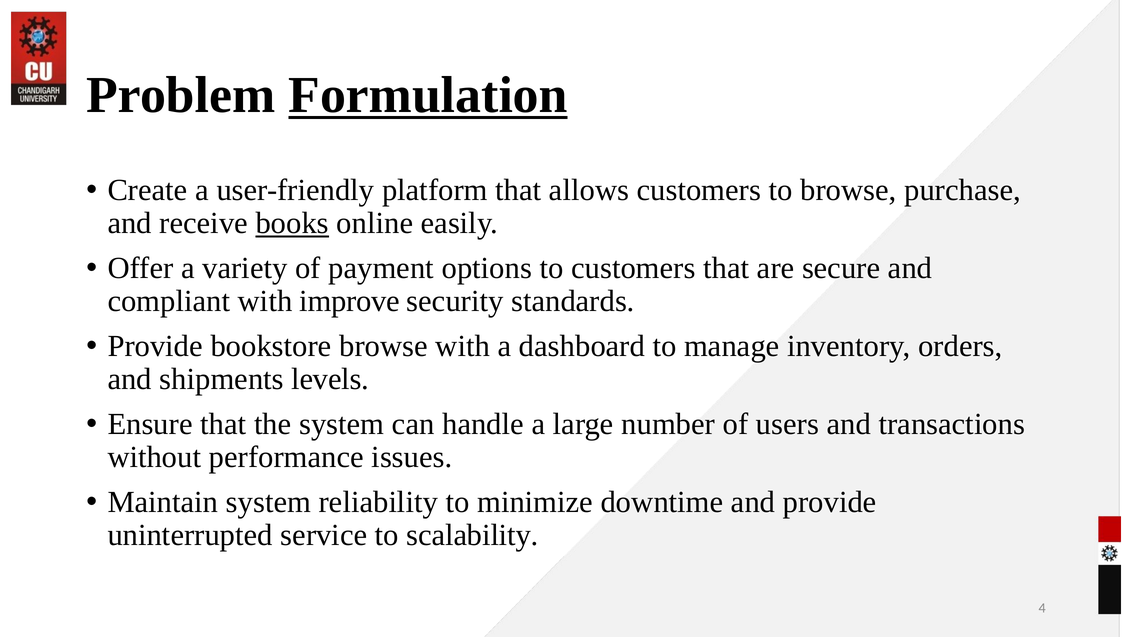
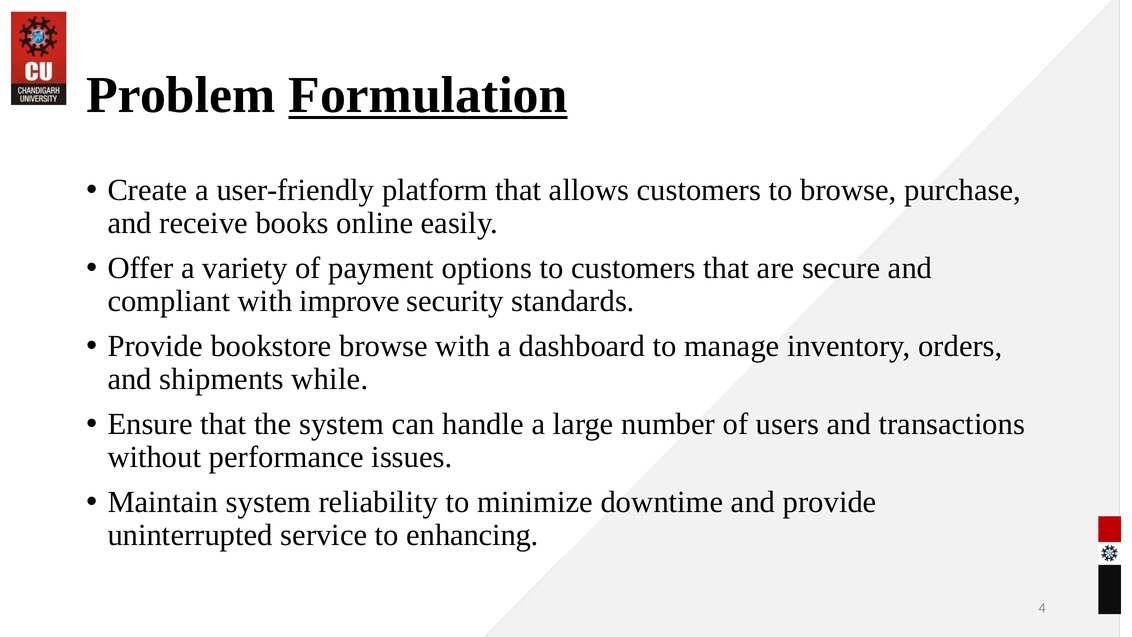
books underline: present -> none (292, 223)
levels: levels -> while (330, 379)
scalability: scalability -> enhancing (473, 535)
